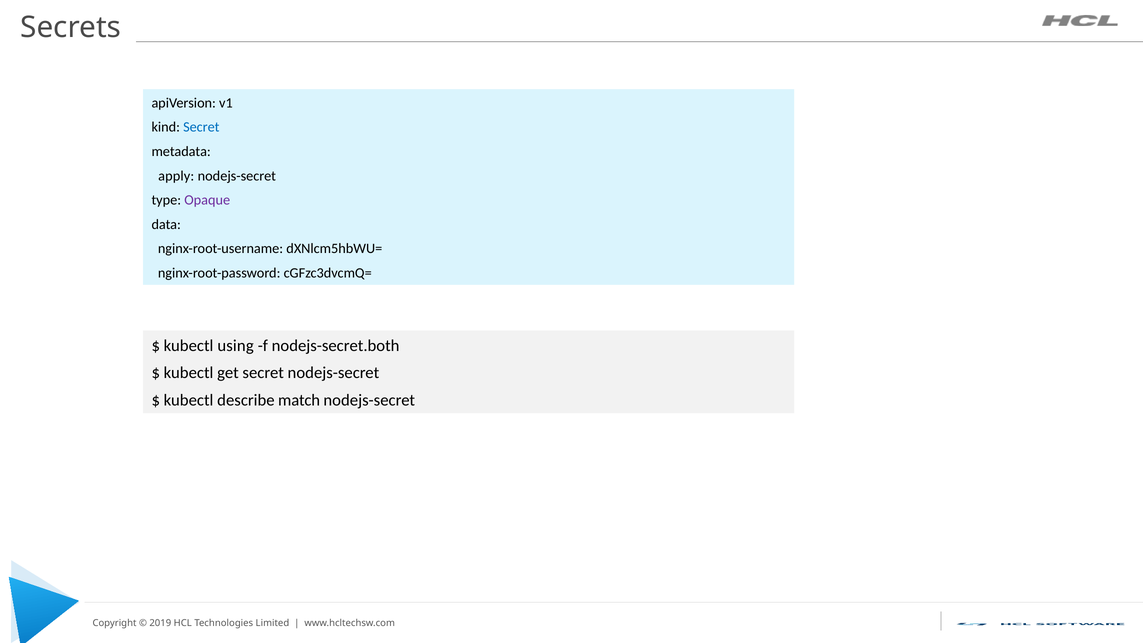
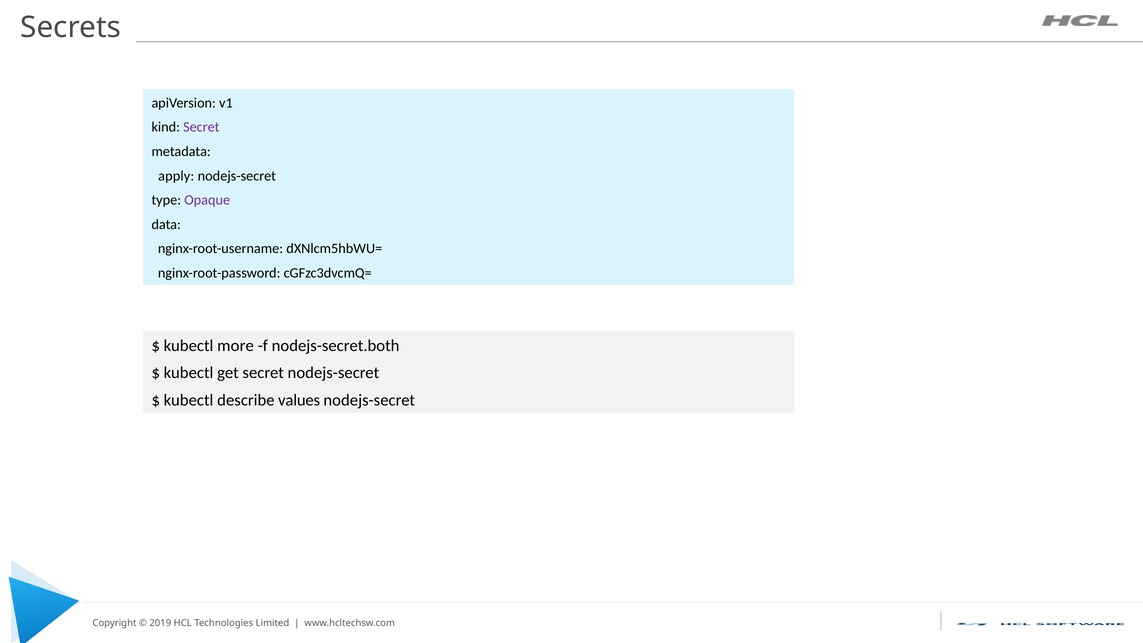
Secret colour: blue -> purple (201, 127)
using: using -> more (236, 346)
match: match -> values (299, 400)
